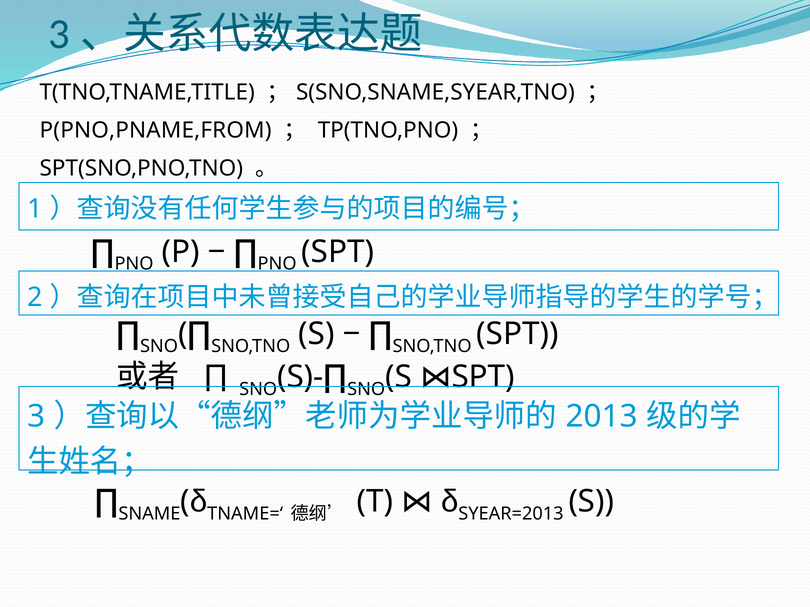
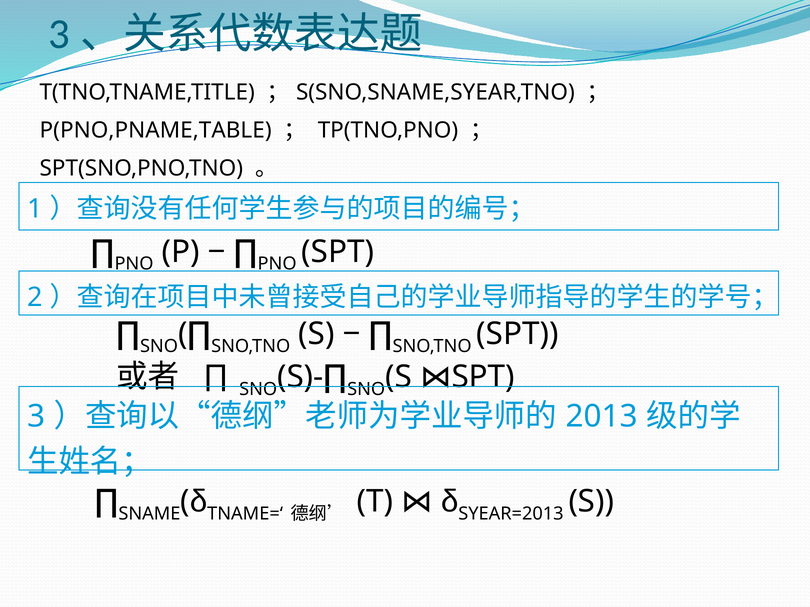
P(PNO,PNAME,FROM: P(PNO,PNAME,FROM -> P(PNO,PNAME,TABLE (156, 130)
